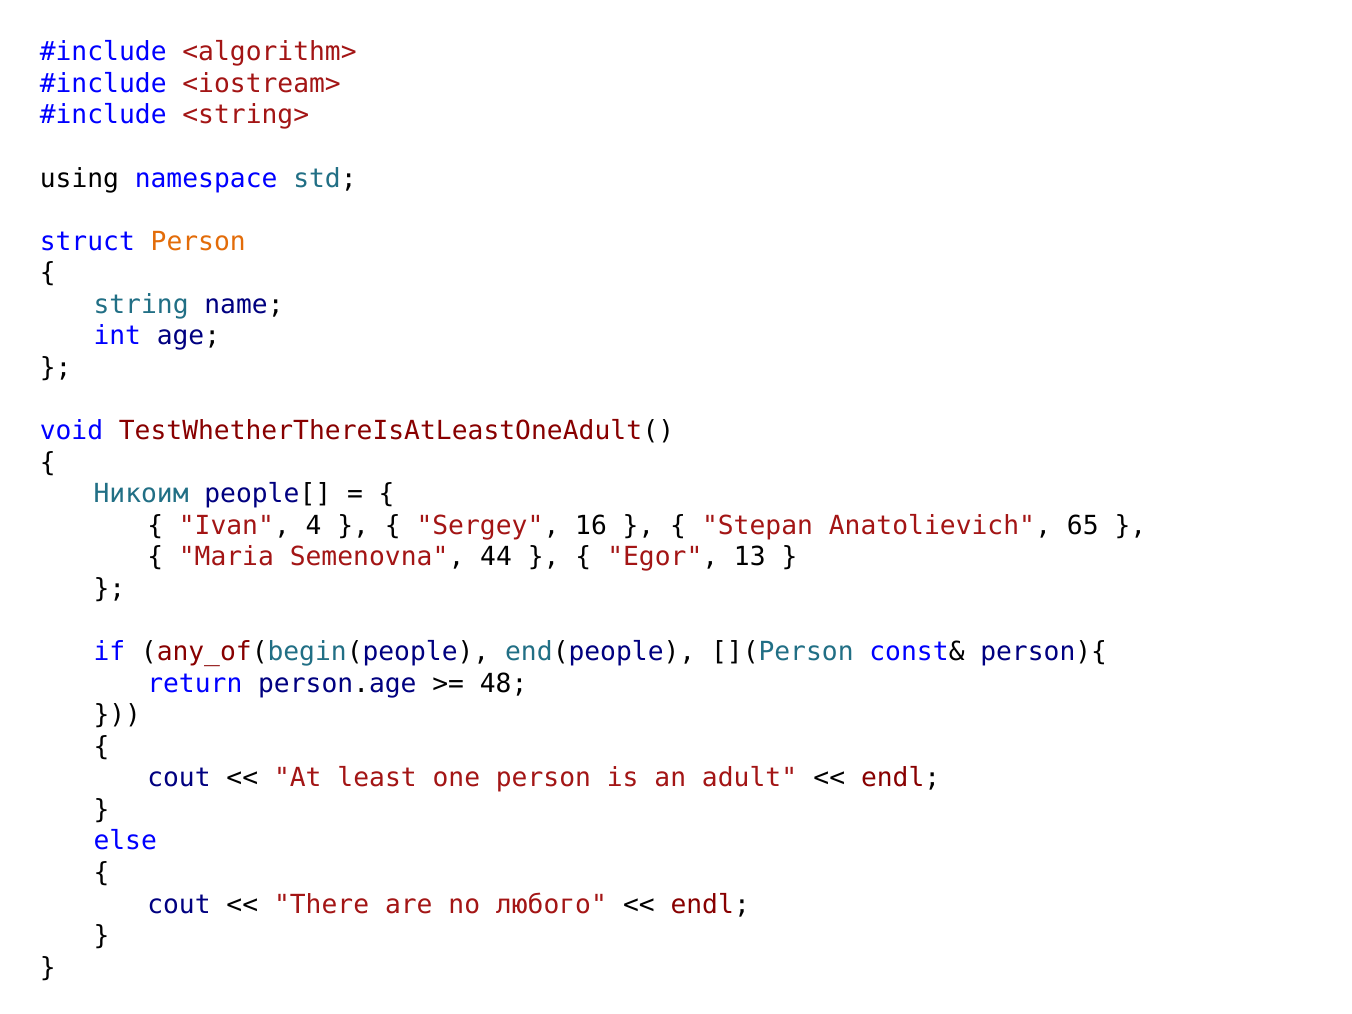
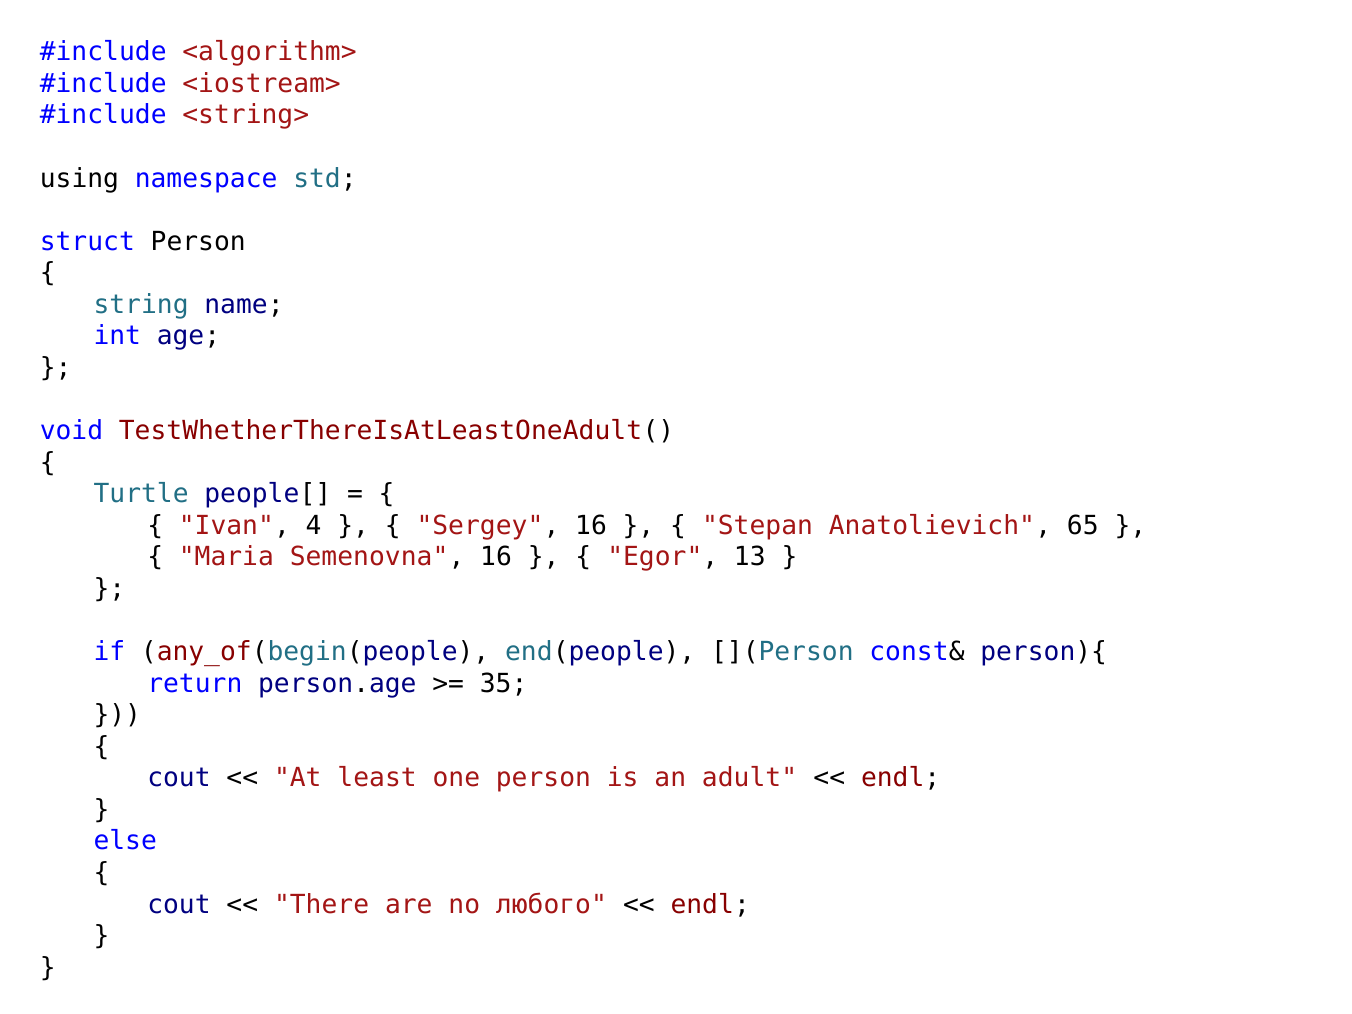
Person colour: orange -> black (198, 241)
Никоим: Никоим -> Turtle (141, 494)
Semenovna 44: 44 -> 16 (496, 557)
48: 48 -> 35 (504, 683)
